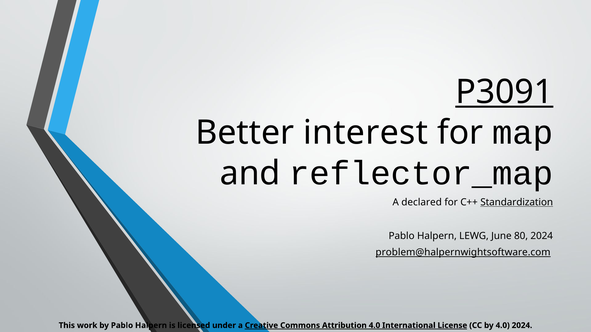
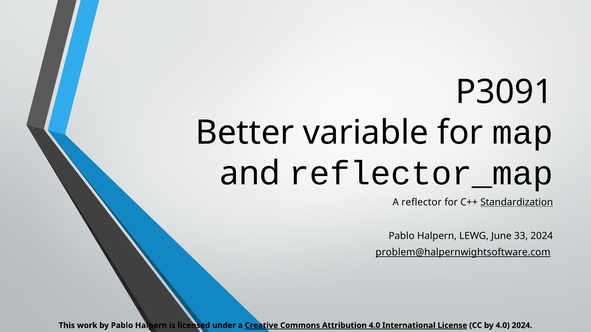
P3091 underline: present -> none (504, 92)
interest: interest -> variable (366, 133)
declared: declared -> reflector (422, 203)
80: 80 -> 33 (521, 236)
